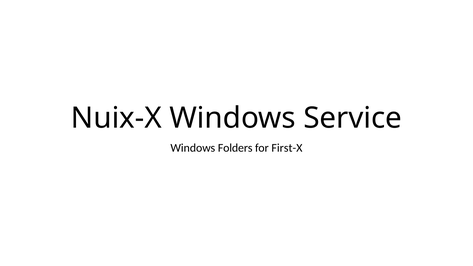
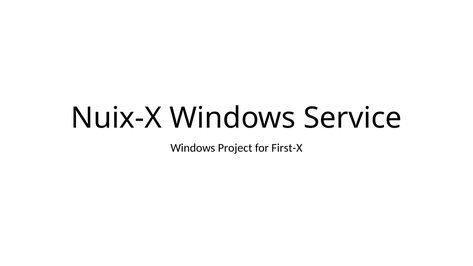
Folders: Folders -> Project (235, 148)
